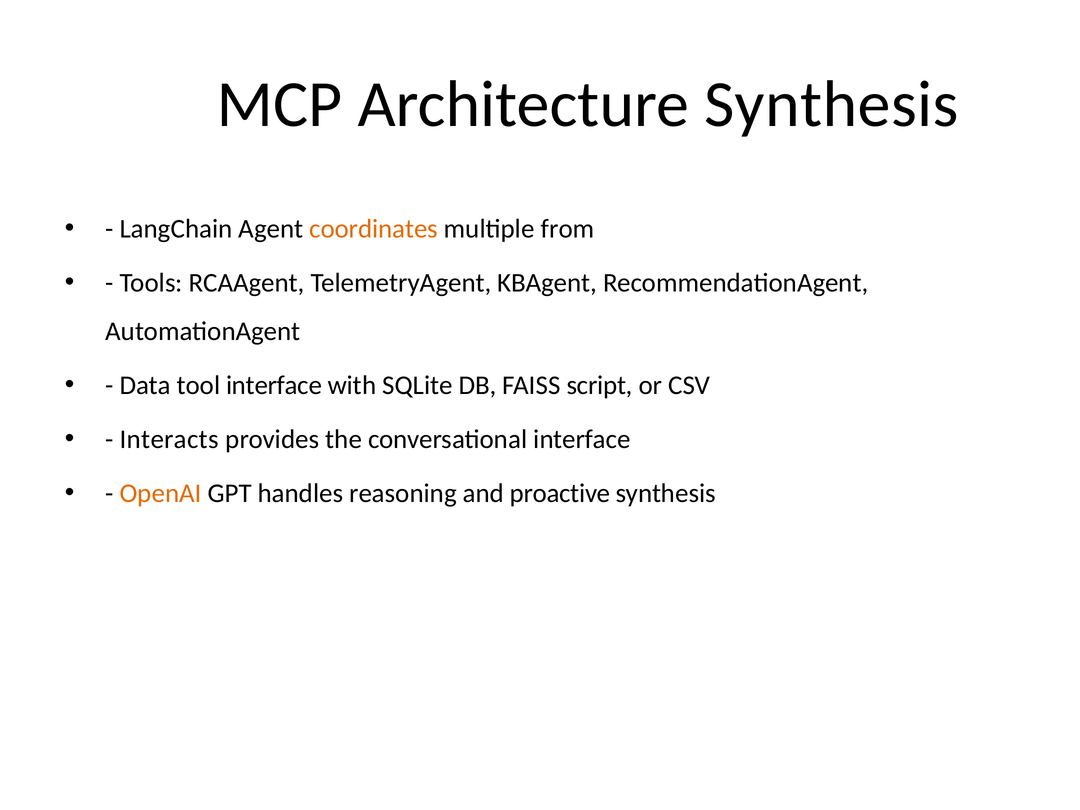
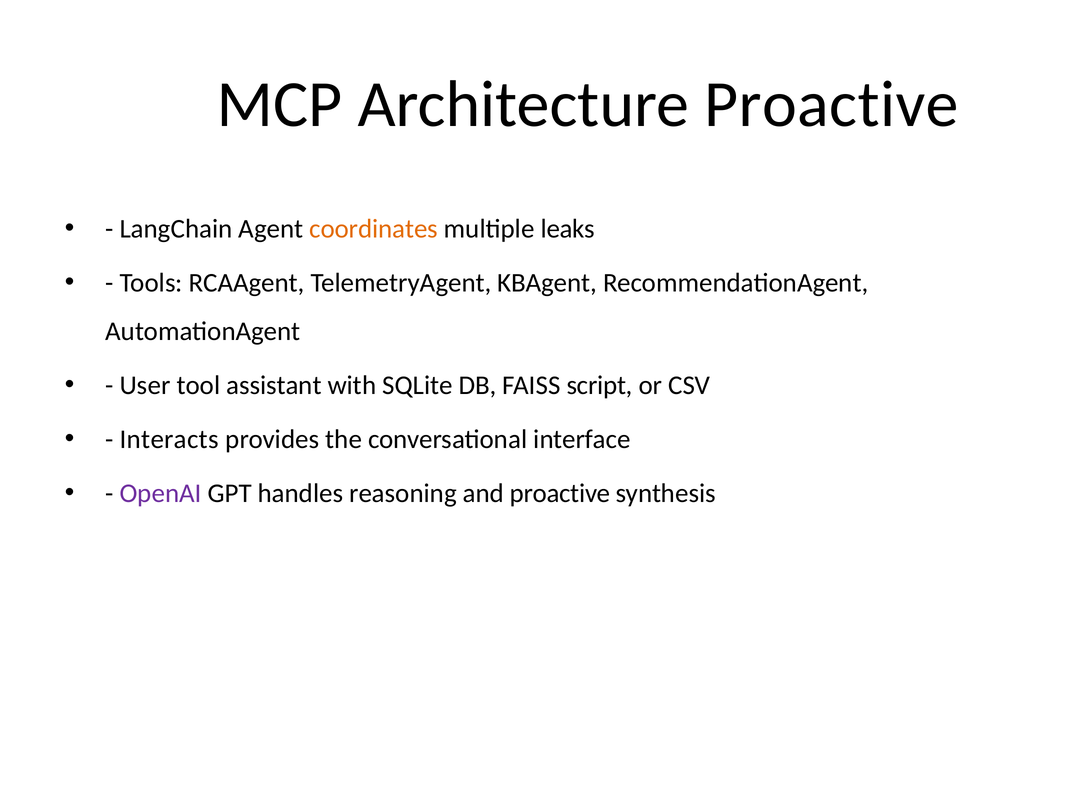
Architecture Synthesis: Synthesis -> Proactive (831, 105)
from: from -> leaks (568, 229)
Data: Data -> User (145, 385)
tool interface: interface -> assistant (274, 385)
OpenAI colour: orange -> purple (161, 493)
